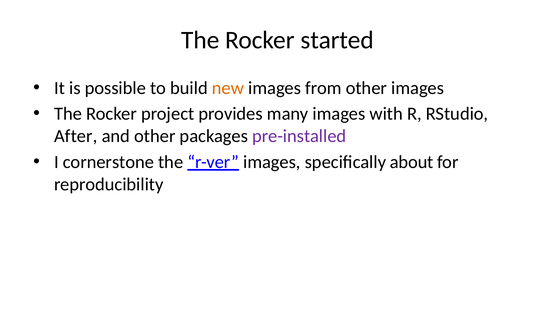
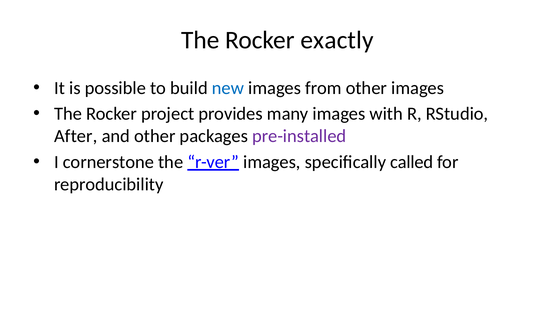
started: started -> exactly (337, 40)
new colour: orange -> blue (228, 88)
about: about -> called (412, 162)
